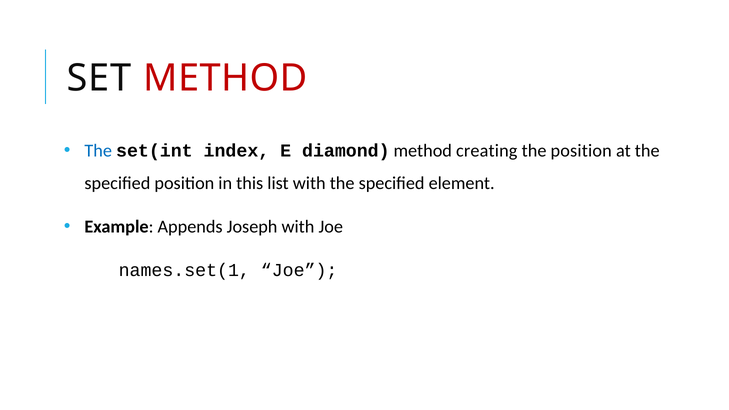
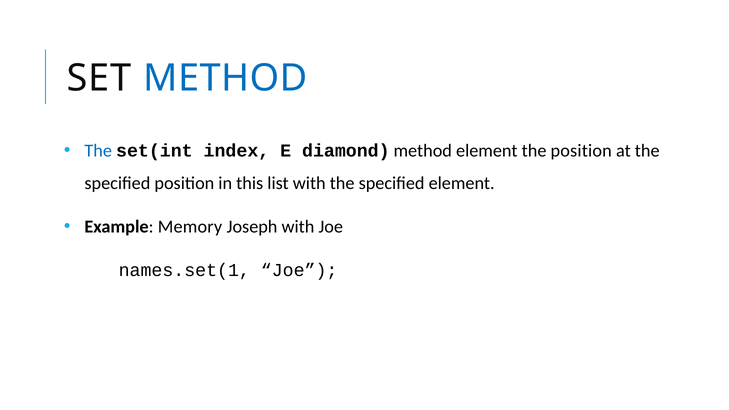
METHOD colour: red -> blue (225, 78)
method creating: creating -> element (487, 151)
Appends: Appends -> Memory (190, 227)
